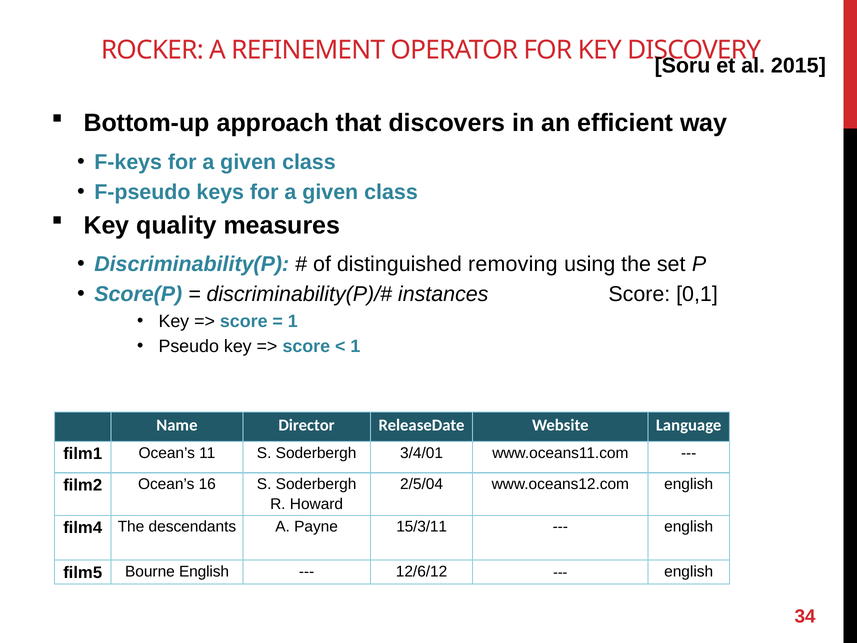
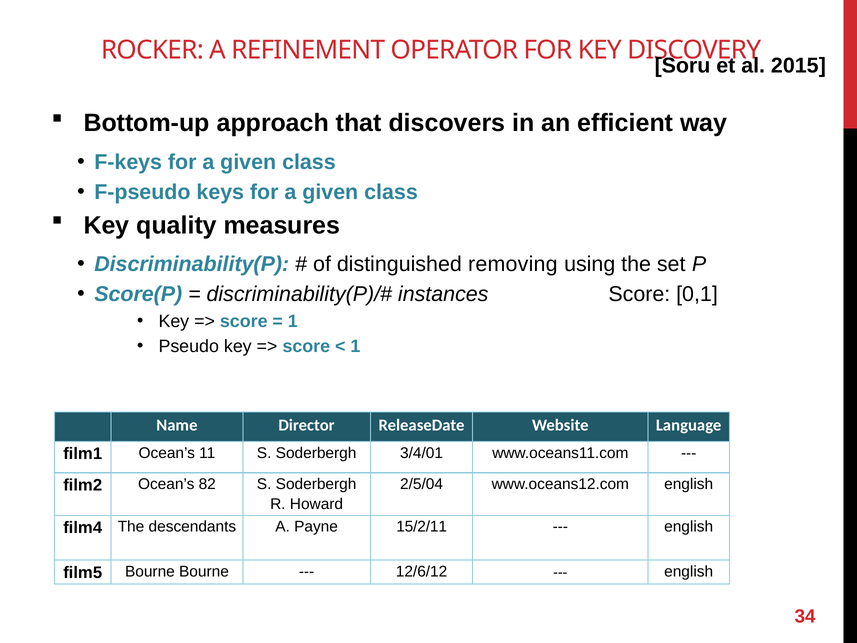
16: 16 -> 82 (207, 484)
15/3/11: 15/3/11 -> 15/2/11 (422, 527)
Bourne English: English -> Bourne (204, 571)
